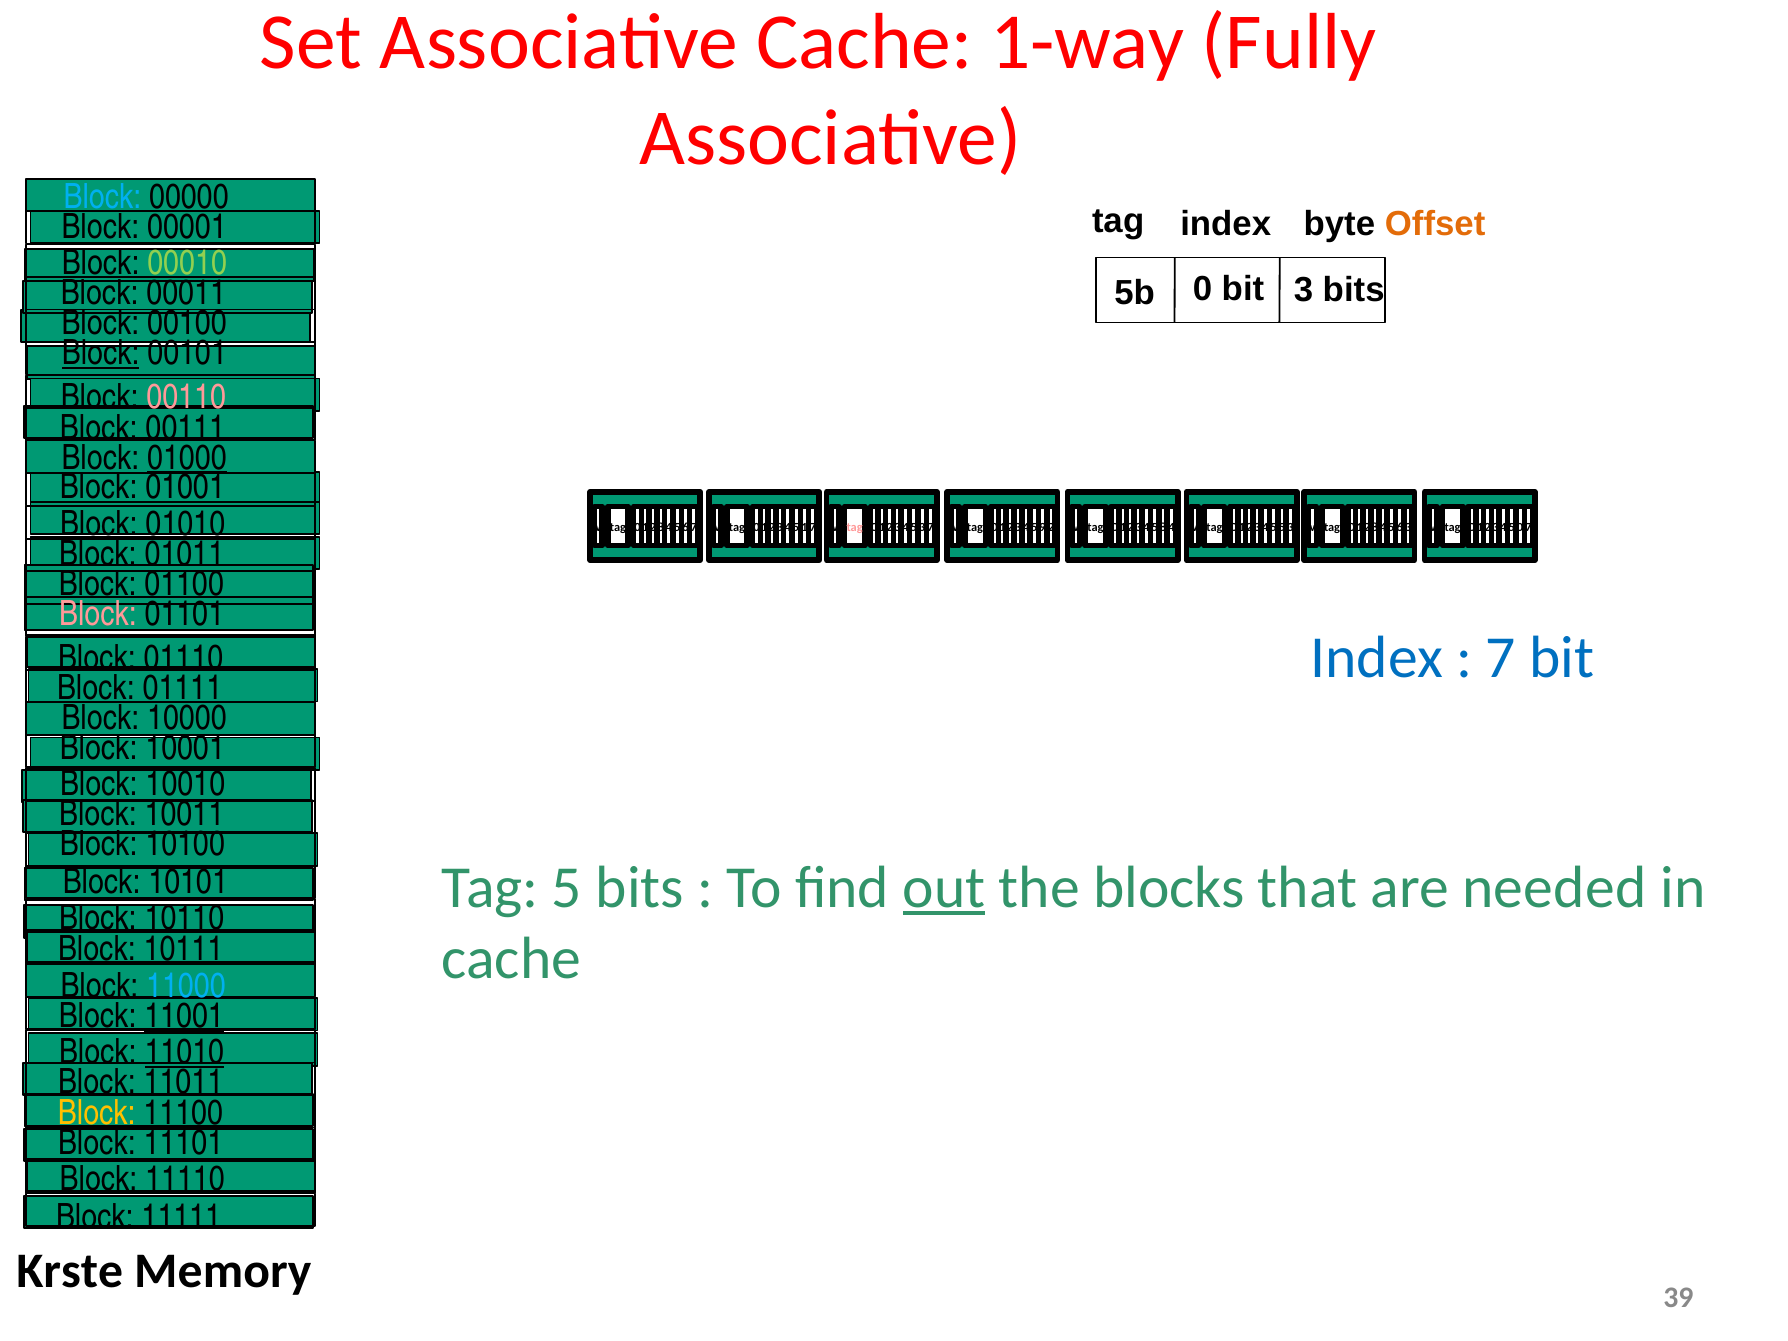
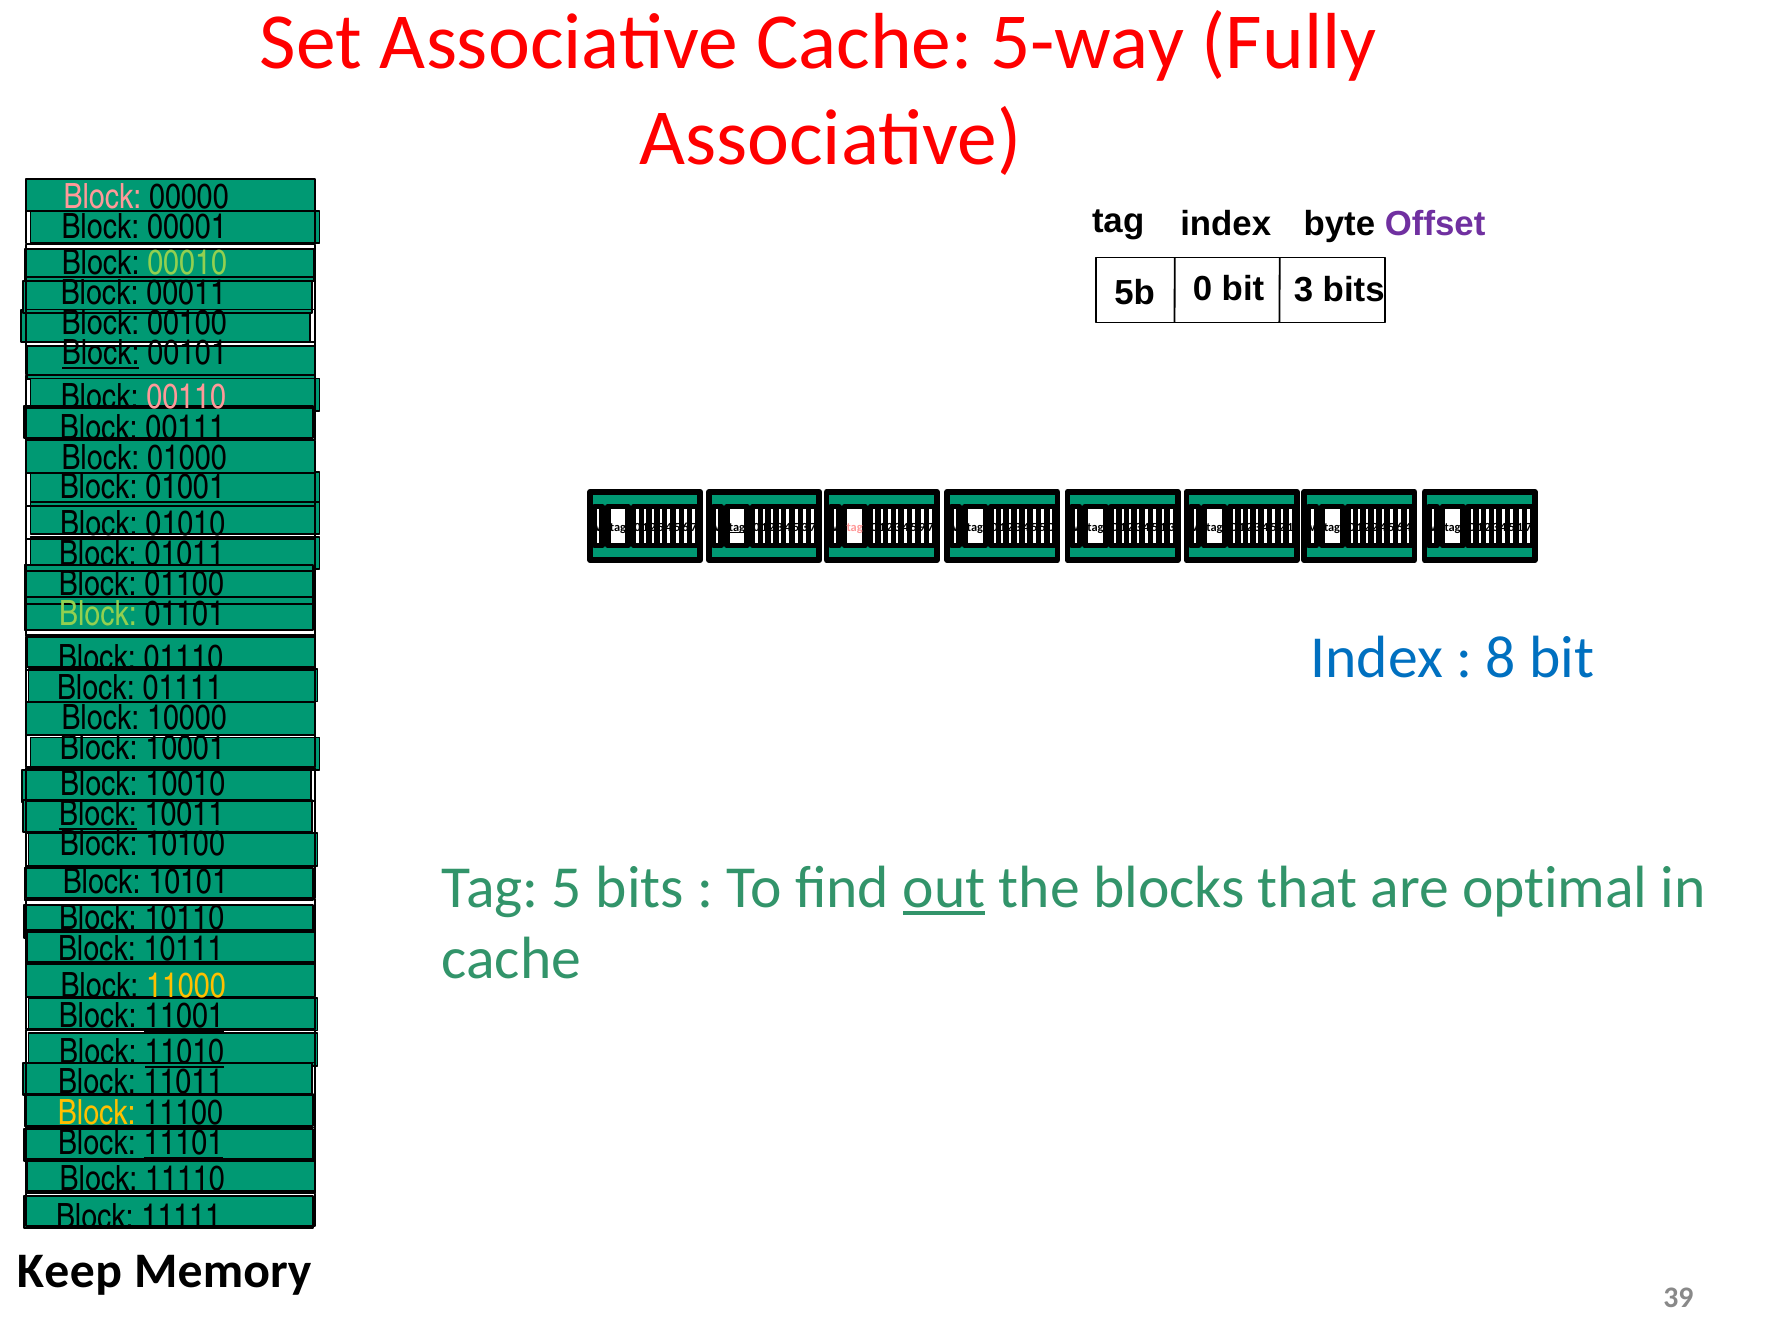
1-way: 1-way -> 5-way (1087, 42)
Block colour: light blue -> pink (102, 197)
Offset colour: orange -> purple (1435, 224)
01000 underline: present -> none (187, 458)
8: 8 -> 5 (661, 527)
tag underline: none -> present (737, 527)
3 1: 1 -> 3 (804, 527)
3 3: 3 -> 9 (922, 527)
v 3 9: 9 -> 5 (1043, 527)
2: 2 -> 0 (1051, 527)
8: 8 -> 1 (1163, 527)
4: 4 -> 3 (1171, 527)
v 3 5: 5 -> 2 (1282, 527)
3: 3 -> 1 (1290, 527)
8: 8 -> 2 (1375, 527)
3: 3 -> 4 (1408, 527)
0: 0 -> 1 (1520, 527)
Block colour: pink -> light green (98, 614)
7: 7 -> 8 (1501, 658)
Block underline: none -> present (98, 814)
needed: needed -> optimal (1555, 888)
11000 colour: light blue -> yellow (186, 986)
11101 underline: none -> present (183, 1143)
Krste: Krste -> Keep (69, 1271)
